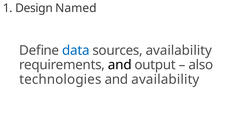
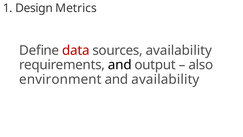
Named: Named -> Metrics (76, 8)
data colour: blue -> red (76, 50)
technologies: technologies -> environment (60, 79)
